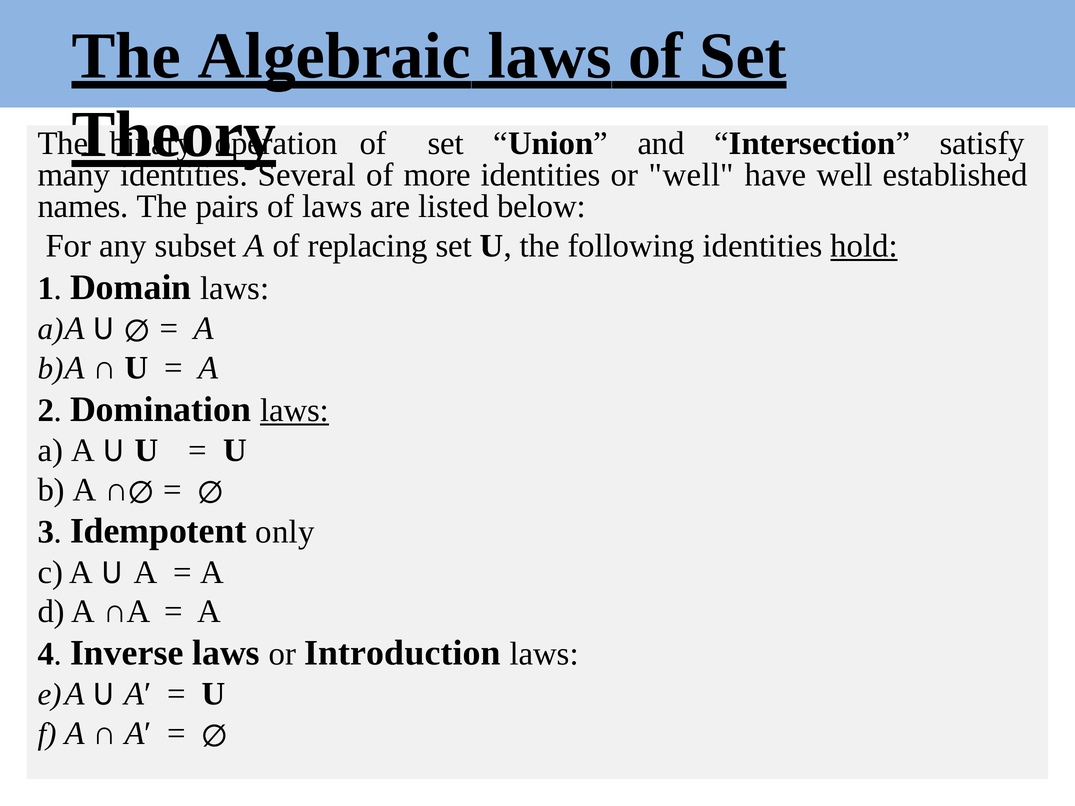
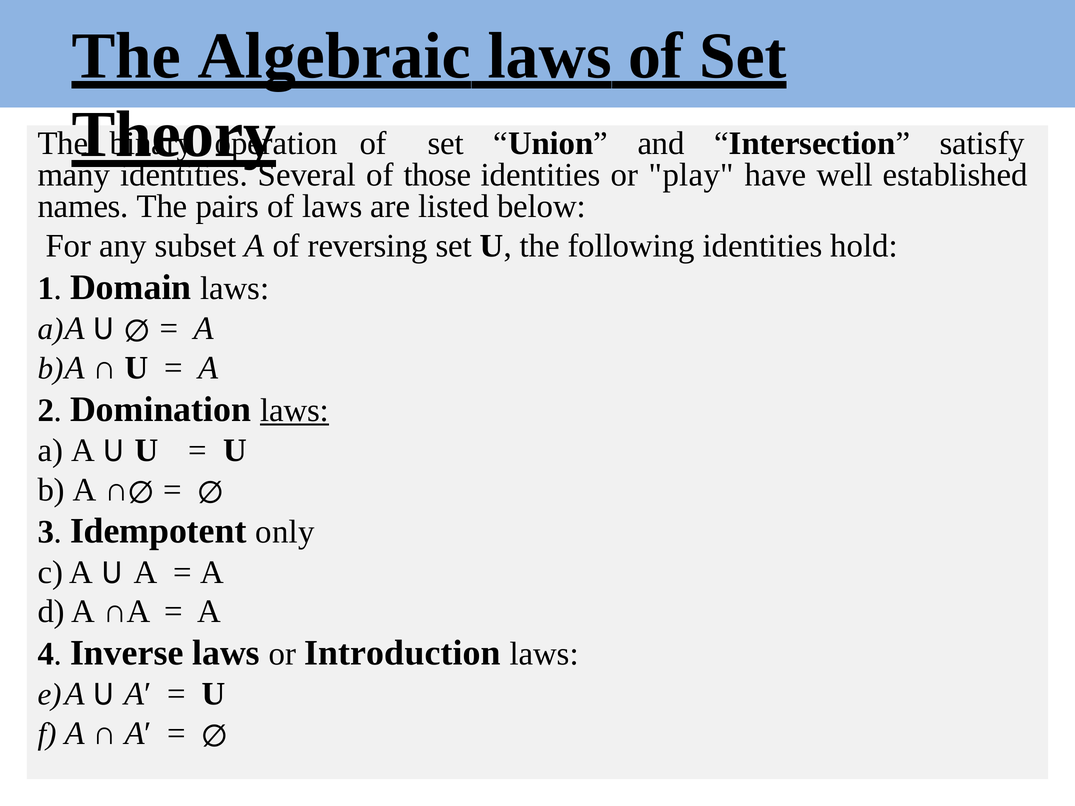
more: more -> those (438, 175)
or well: well -> play (691, 175)
replacing: replacing -> reversing (368, 246)
hold underline: present -> none (864, 246)
